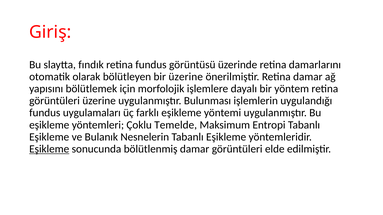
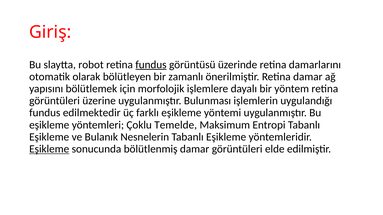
fındık: fındık -> robot (91, 65)
fundus underline: none -> present (151, 65)
bir üzerine: üzerine -> zamanlı (186, 77)
uygulamaları: uygulamaları -> edilmektedir (92, 113)
